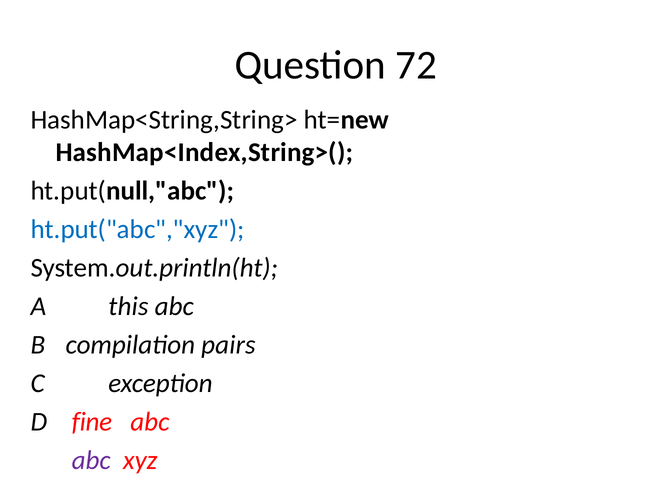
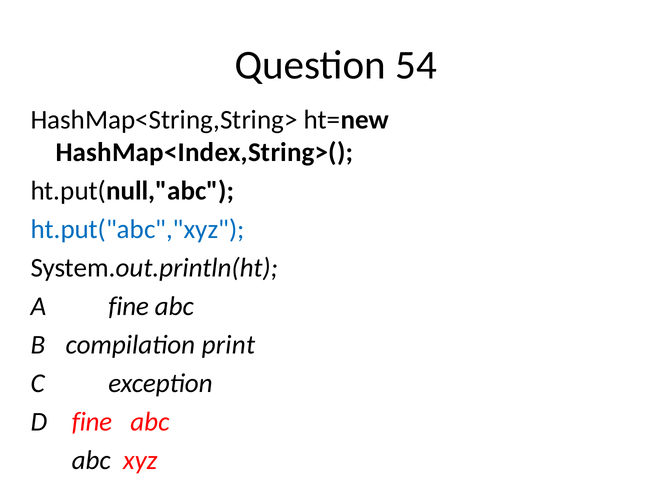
72: 72 -> 54 (416, 65)
A this: this -> fine (129, 306)
pairs: pairs -> print (228, 345)
abc colour: purple -> black (91, 460)
